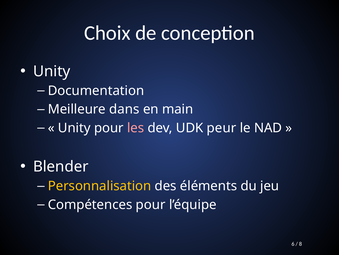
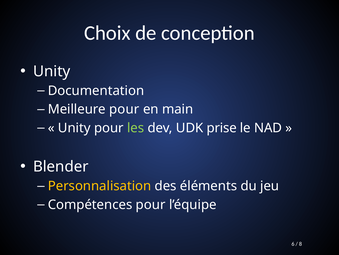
Meilleure dans: dans -> pour (124, 109)
les colour: pink -> light green (136, 128)
peur: peur -> prise (222, 128)
